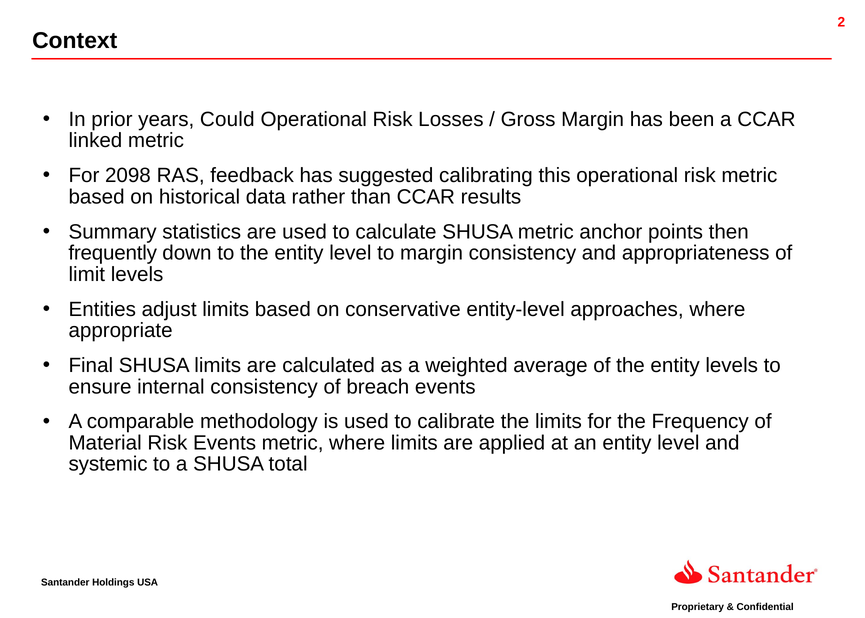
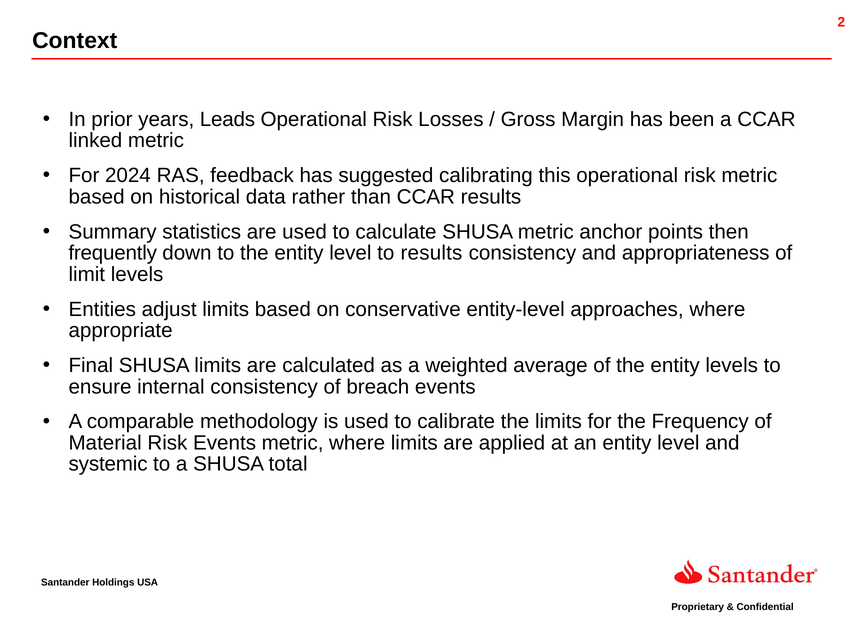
Could: Could -> Leads (227, 119)
2098: 2098 -> 2024 (128, 175)
to margin: margin -> results (431, 253)
